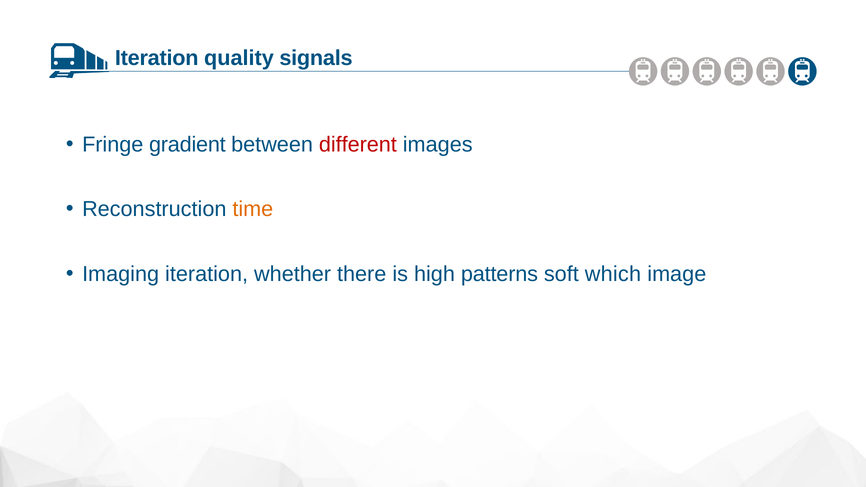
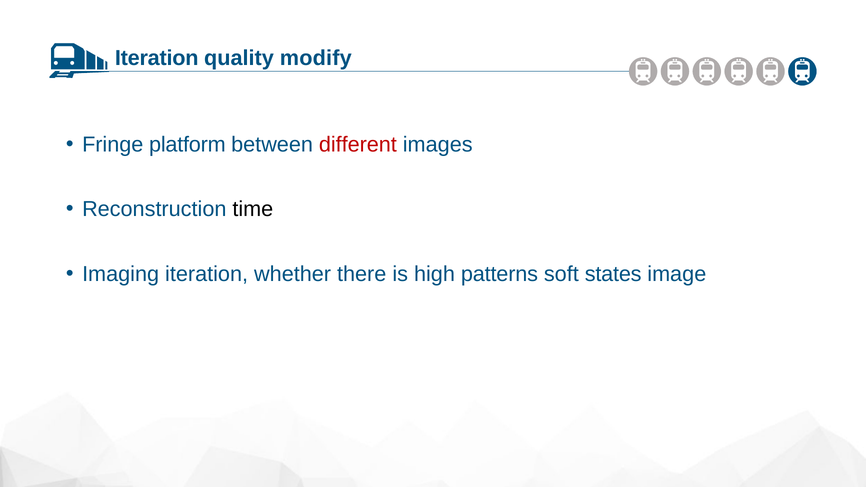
signals: signals -> modify (316, 58)
gradient: gradient -> platform (187, 144)
time colour: orange -> black (253, 209)
which: which -> states (613, 274)
